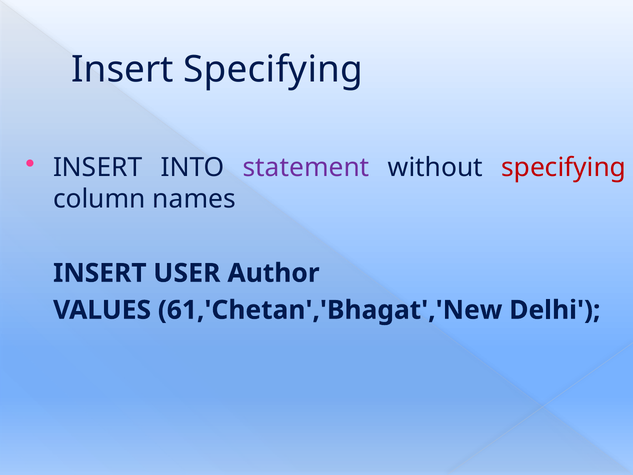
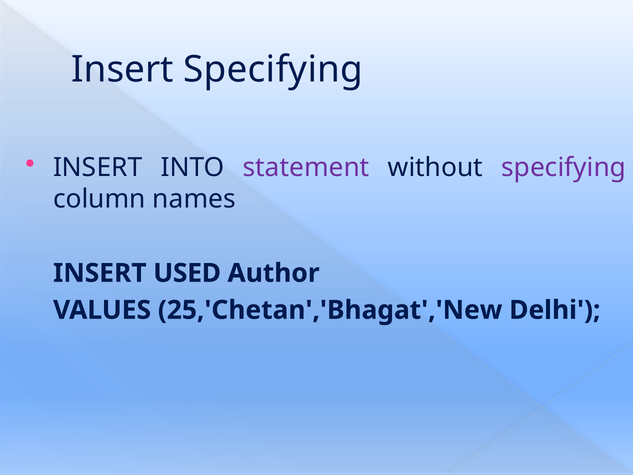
specifying colour: red -> purple (564, 167)
USER: USER -> USED (187, 273)
61,'Chetan','Bhagat','New: 61,'Chetan','Bhagat','New -> 25,'Chetan','Bhagat','New (330, 310)
